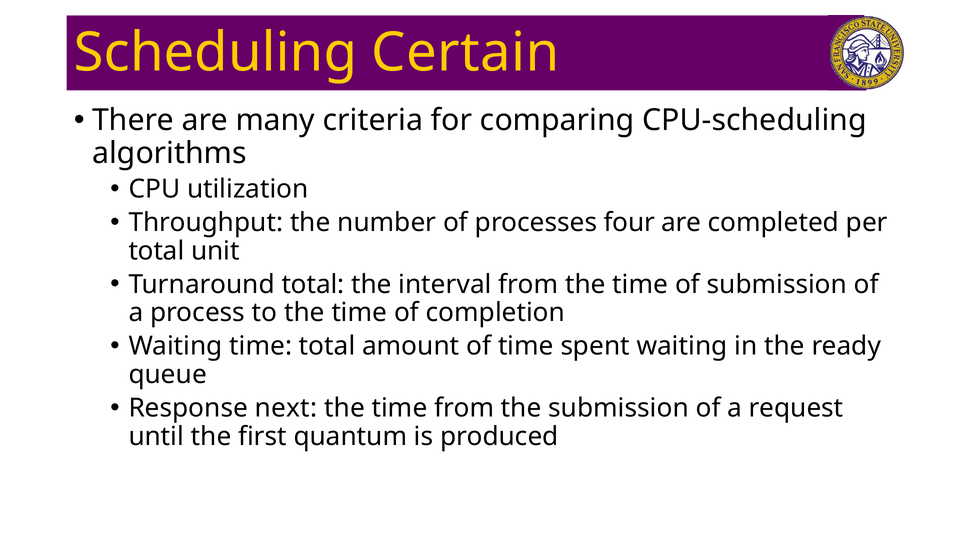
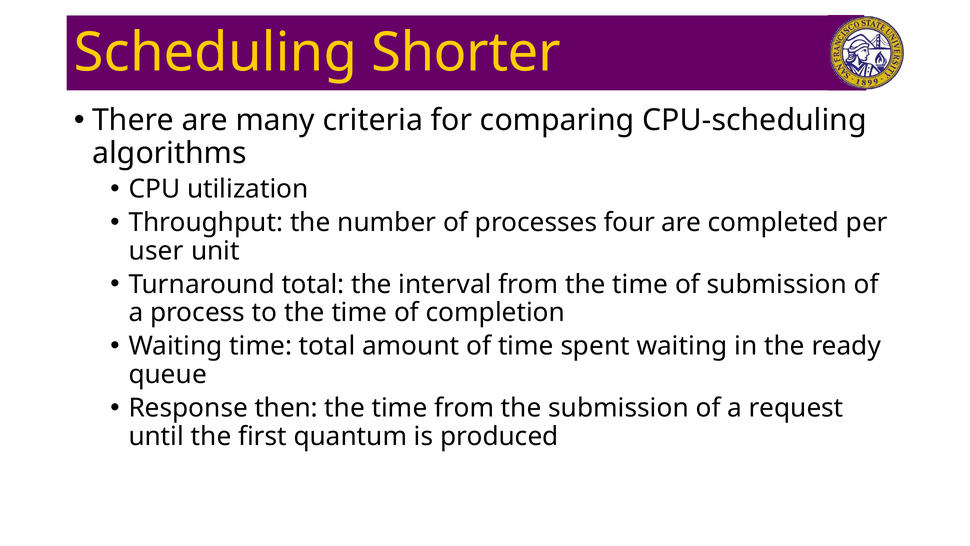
Certain: Certain -> Shorter (466, 53)
total: total -> user (156, 251)
next: next -> then (286, 408)
